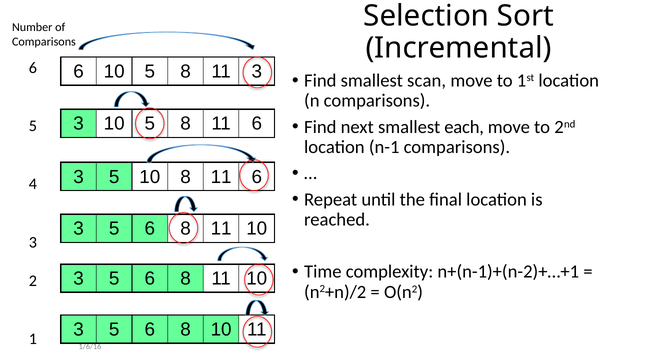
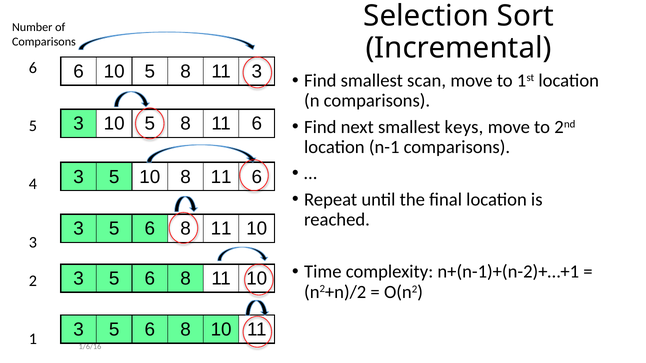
each: each -> keys (464, 127)
